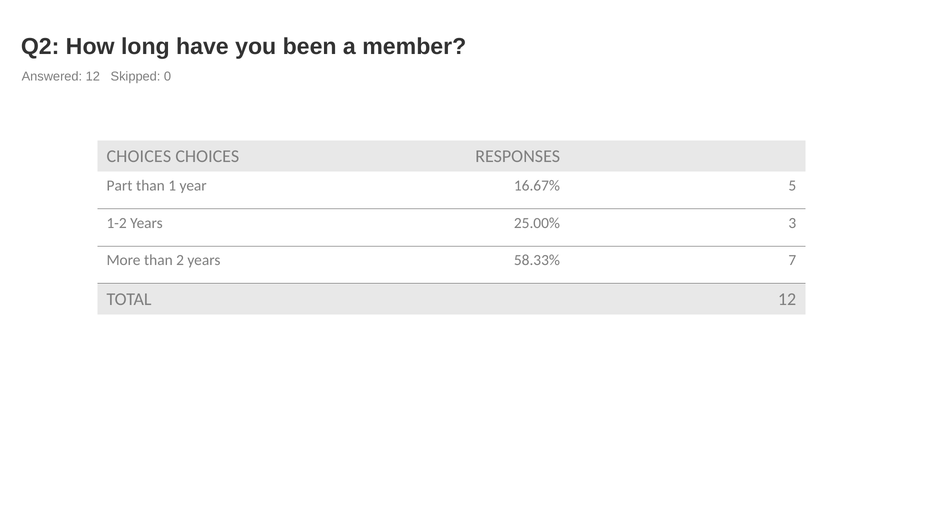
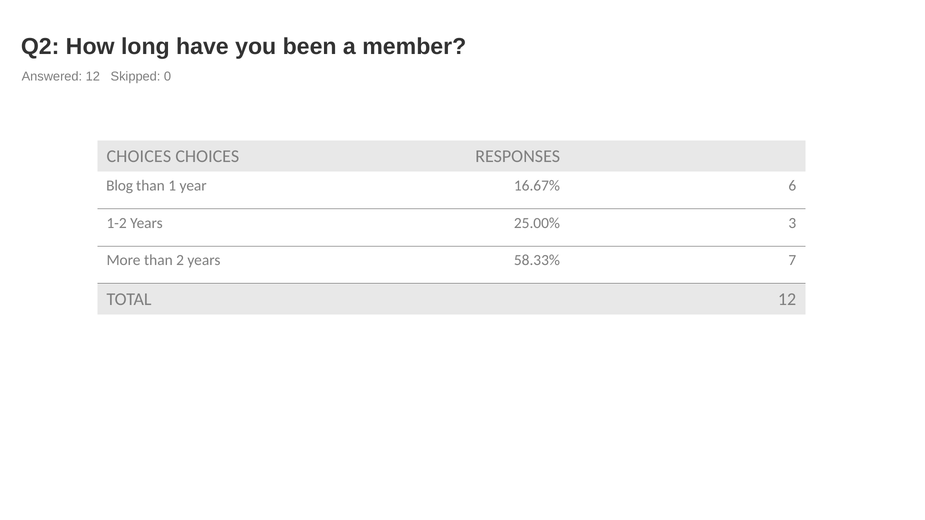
Part: Part -> Blog (120, 186)
5: 5 -> 6 (792, 186)
